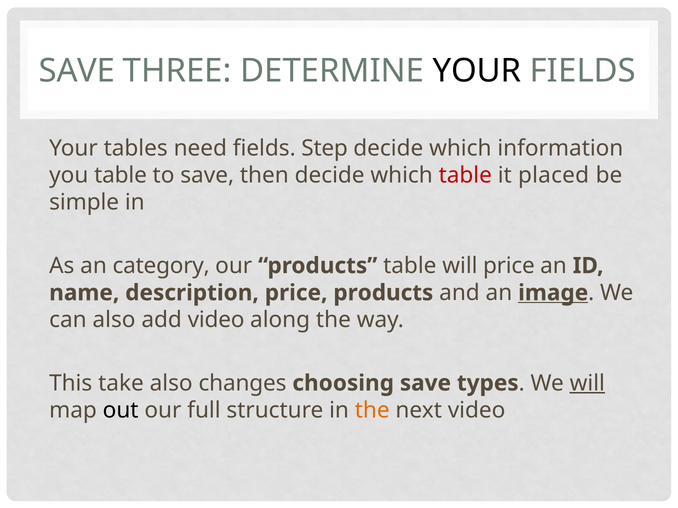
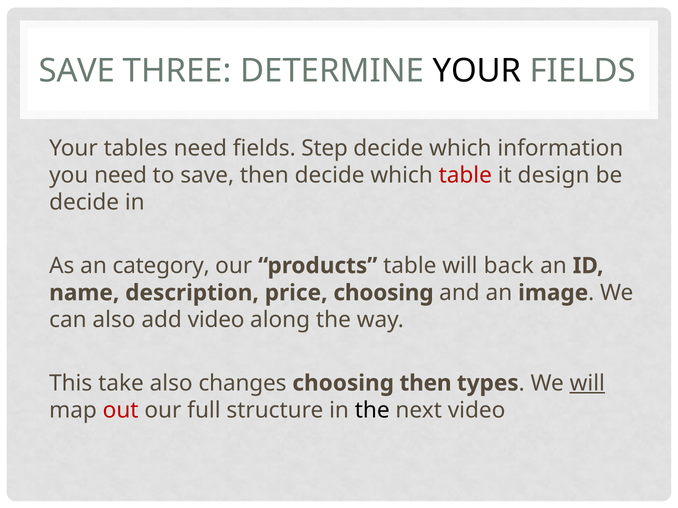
you table: table -> need (121, 176)
placed: placed -> design (554, 176)
simple: simple -> decide (84, 203)
will price: price -> back (509, 266)
price products: products -> choosing (383, 293)
image underline: present -> none (553, 293)
choosing save: save -> then (426, 383)
out colour: black -> red (121, 411)
the colour: orange -> black (372, 411)
